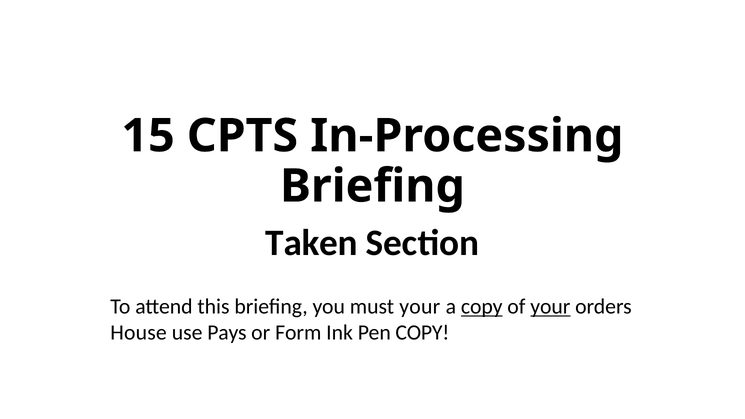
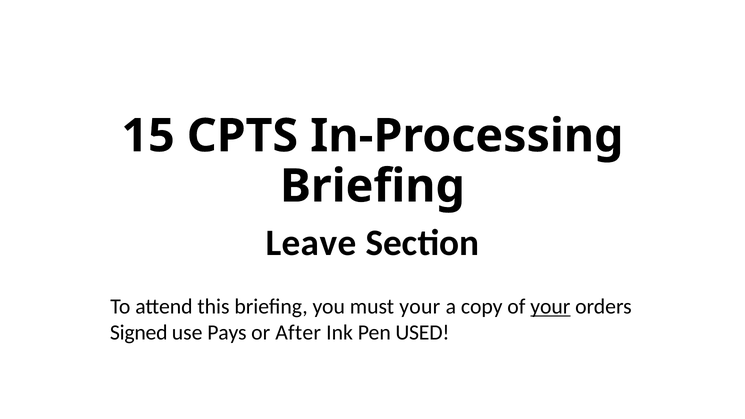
Taken: Taken -> Leave (311, 243)
copy underline: present -> none (482, 307)
House: House -> Signed (139, 333)
Form: Form -> After (298, 333)
Pen COPY: COPY -> USED (422, 333)
